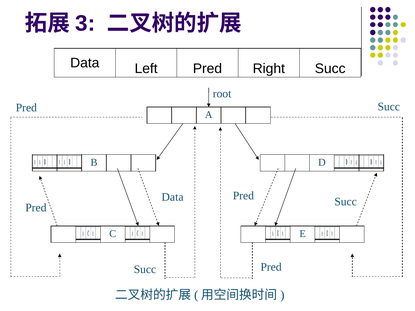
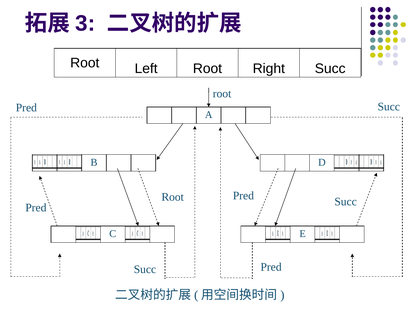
Data: Data -> Root (85, 63)
Left Pred: Pred -> Root (207, 69)
Data: Data -> Root (173, 197)
